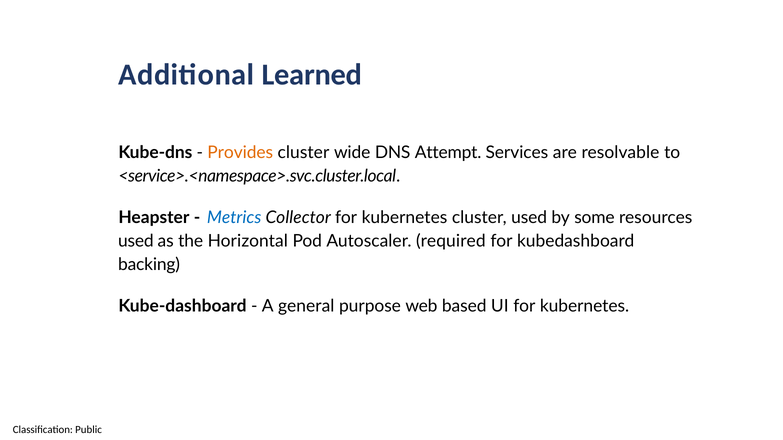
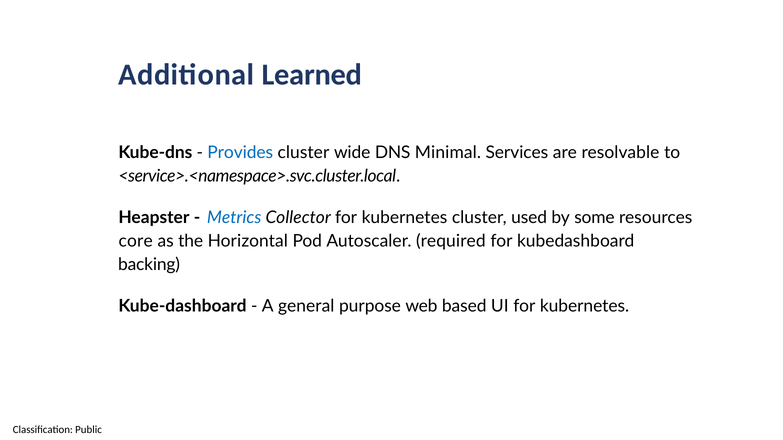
Provides colour: orange -> blue (240, 153)
Attempt: Attempt -> Minimal (448, 153)
used: used -> core (136, 241)
